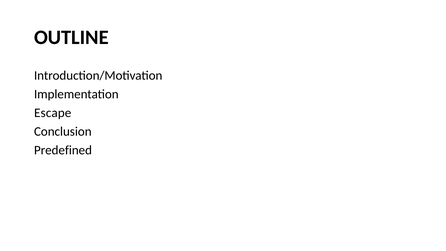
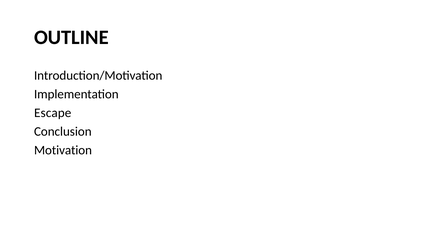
Predefined: Predefined -> Motivation (63, 150)
